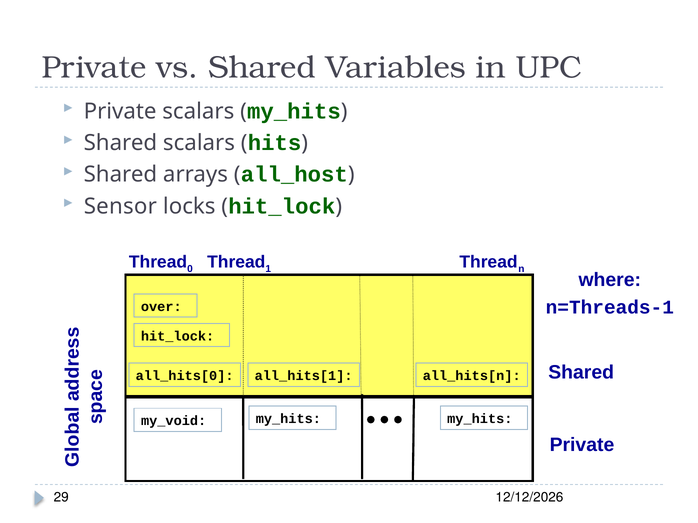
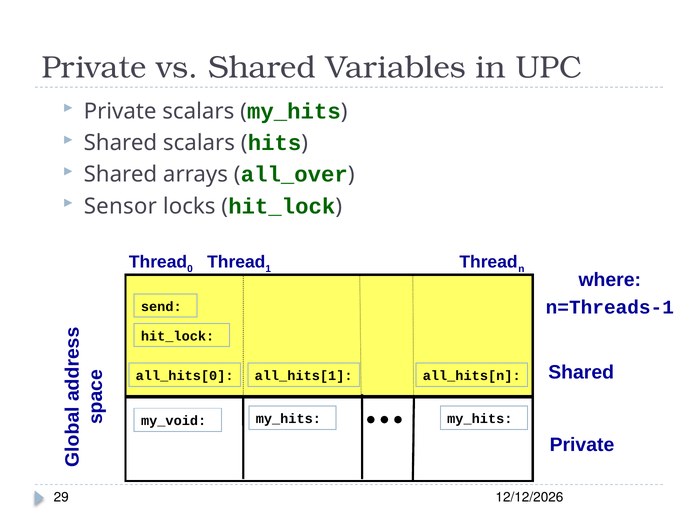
all_host: all_host -> all_over (294, 175)
over: over -> send (161, 307)
